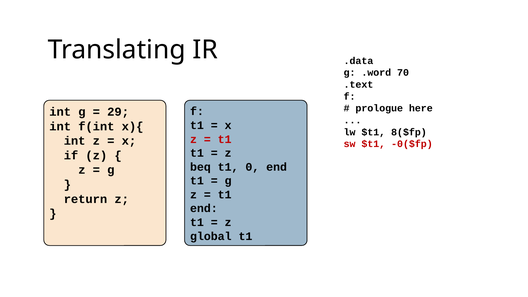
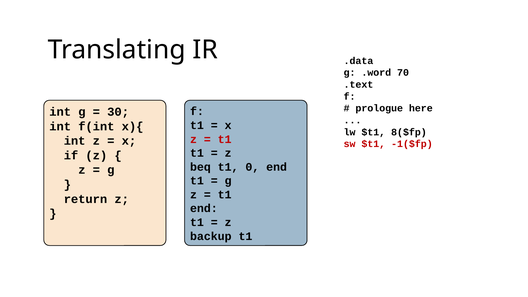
29: 29 -> 30 (118, 112)
-0($fp: -0($fp -> -1($fp (412, 144)
global: global -> backup (211, 236)
